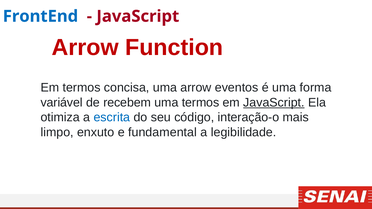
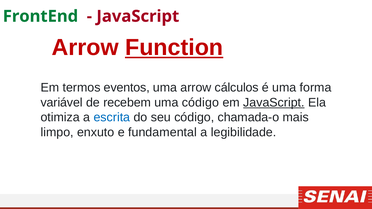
FrontEnd colour: blue -> green (40, 16)
Function underline: none -> present (174, 48)
concisa: concisa -> eventos (127, 88)
eventos: eventos -> cálculos (237, 88)
uma termos: termos -> código (200, 103)
interação-o: interação-o -> chamada-o (248, 117)
